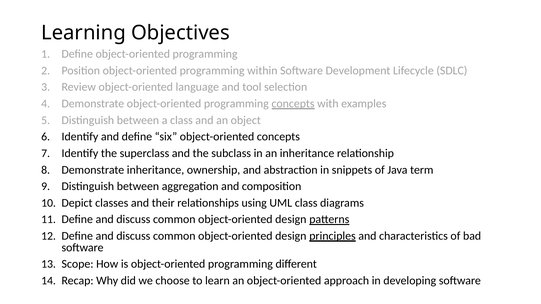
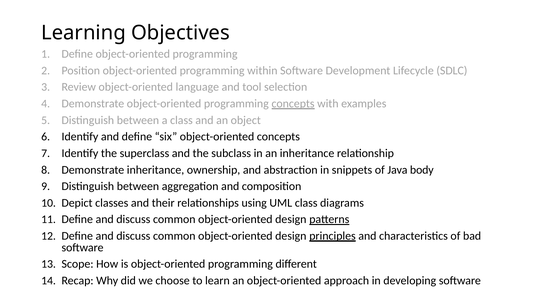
term: term -> body (422, 170)
